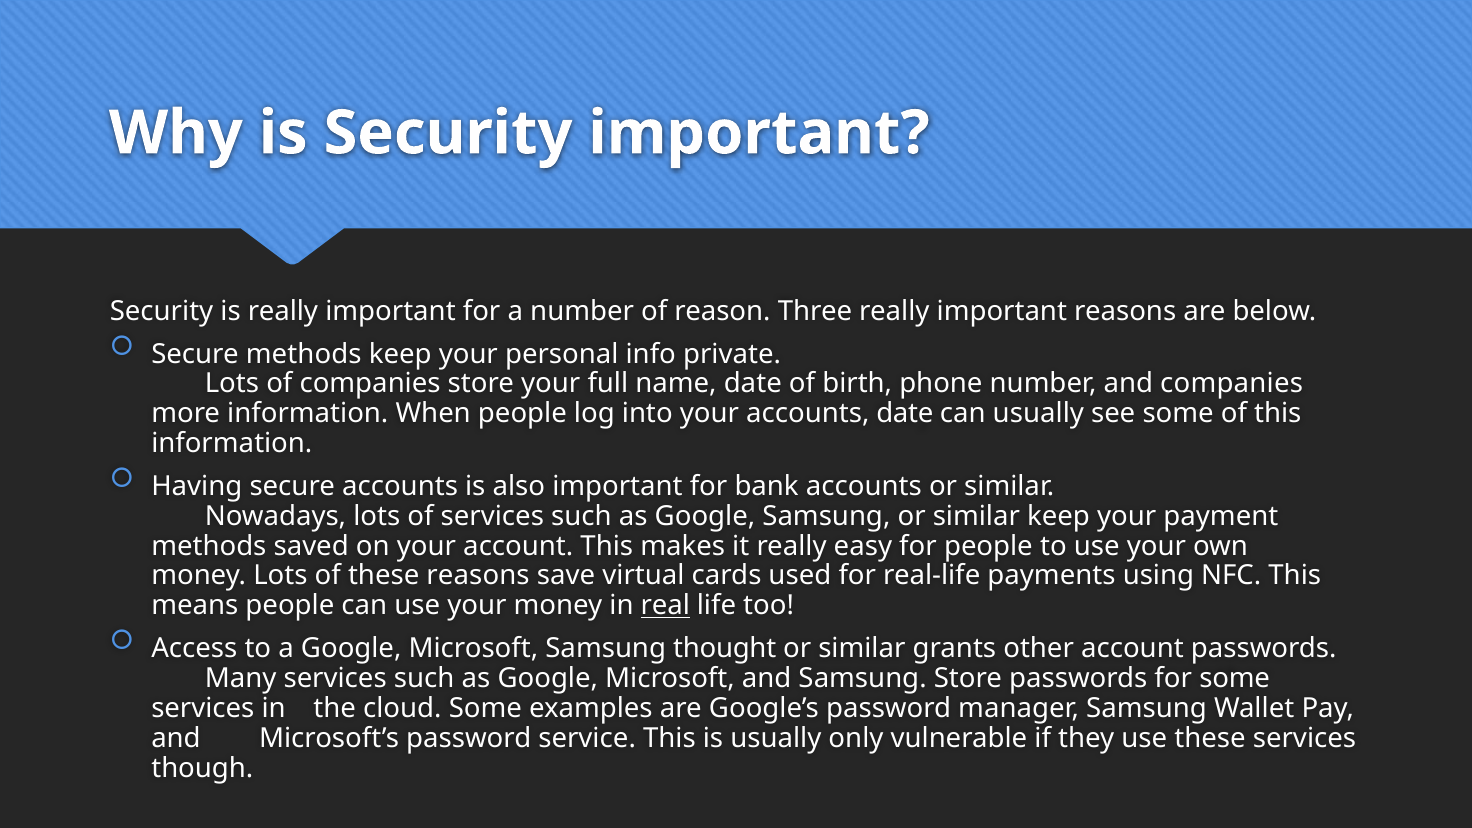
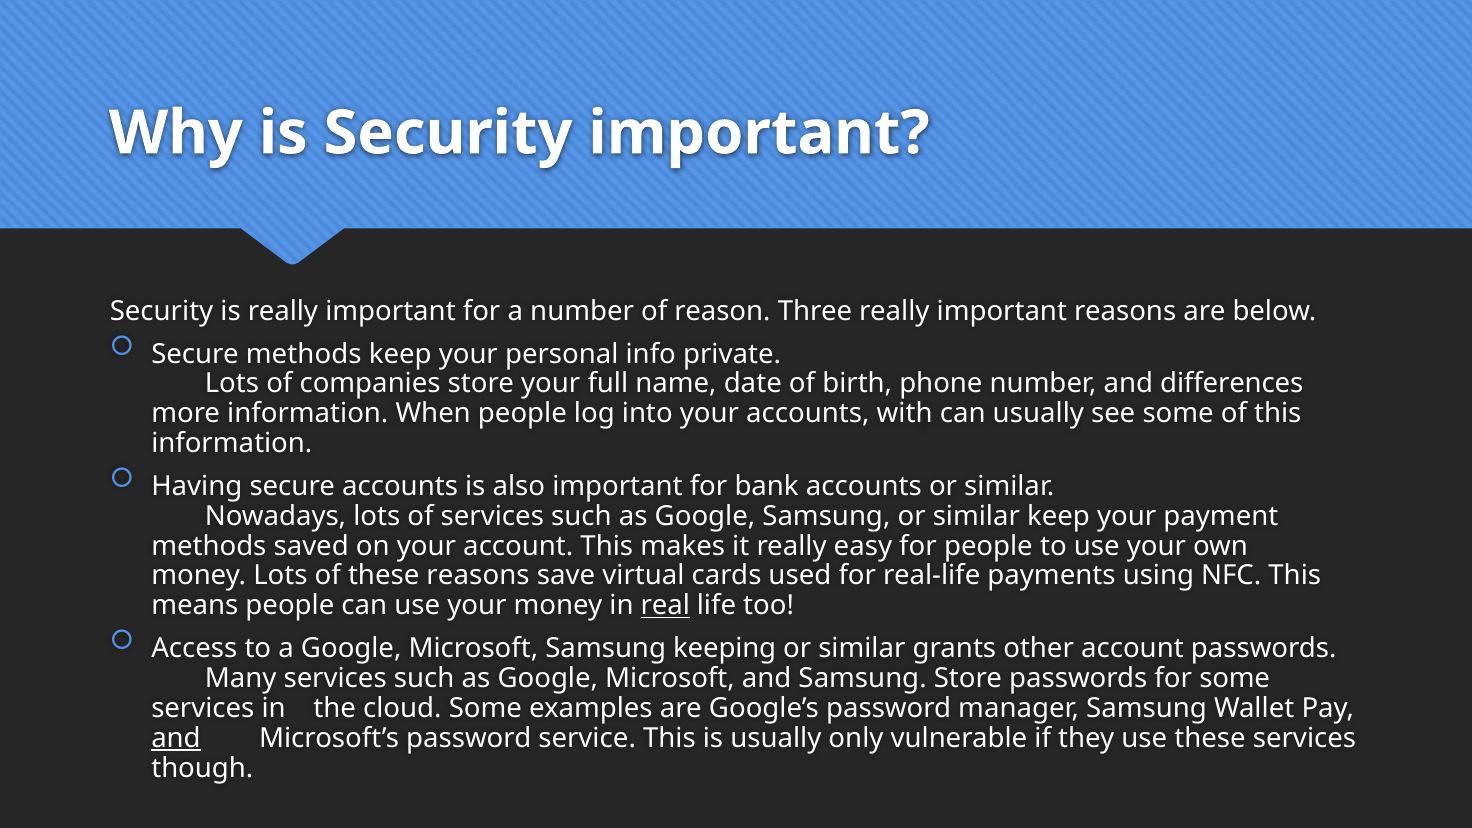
and companies: companies -> differences (1232, 384)
accounts date: date -> with (905, 414)
thought: thought -> keeping (725, 649)
and underline: none -> present (176, 738)
